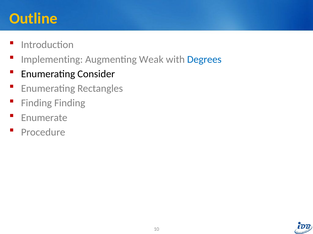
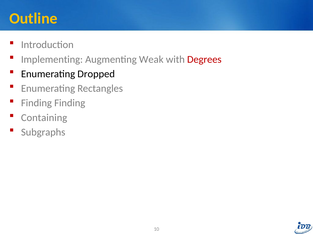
Degrees colour: blue -> red (204, 60)
Consider: Consider -> Dropped (96, 74)
Enumerate: Enumerate -> Containing (44, 118)
Procedure: Procedure -> Subgraphs (43, 133)
